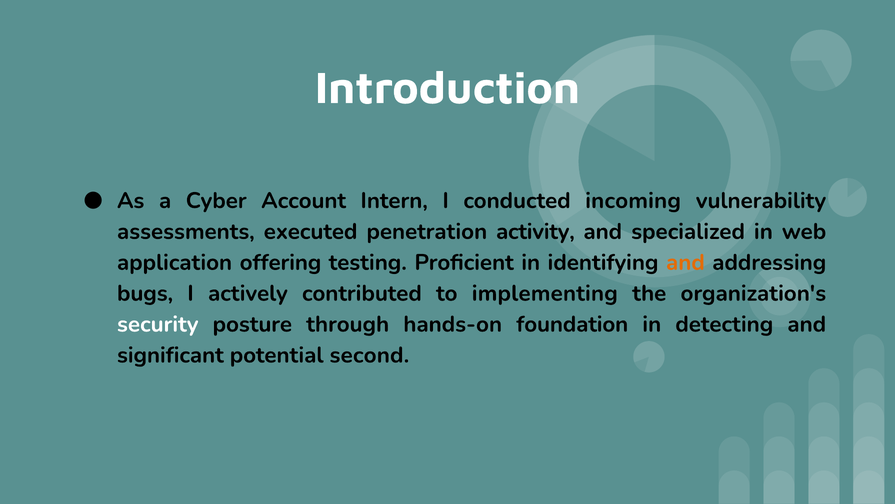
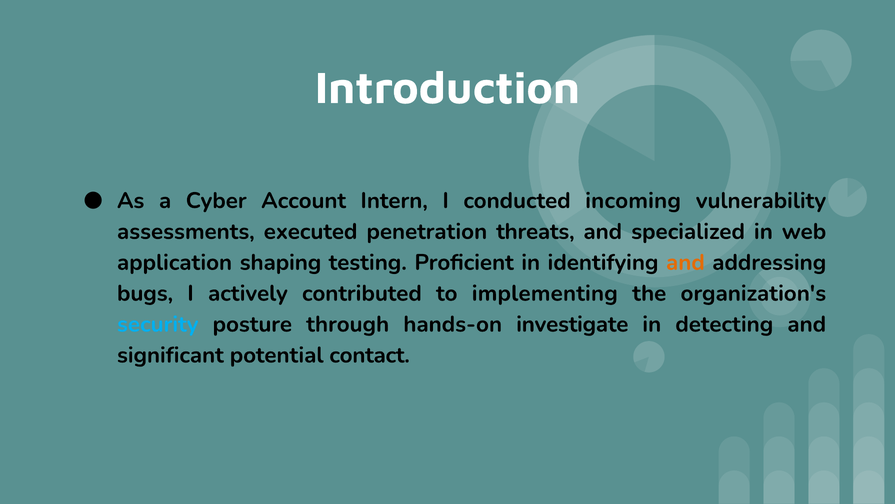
activity: activity -> threats (535, 231)
offering: offering -> shaping (280, 262)
security colour: white -> light blue (158, 324)
foundation: foundation -> investigate (572, 324)
second: second -> contact (370, 355)
